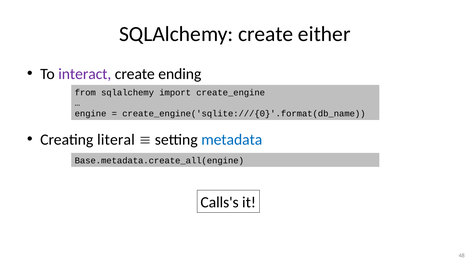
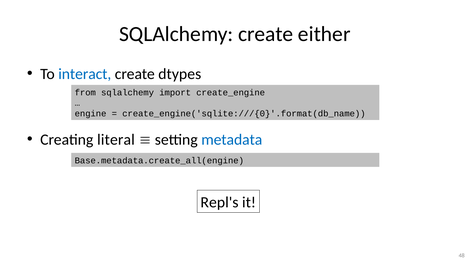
interact colour: purple -> blue (85, 74)
ending: ending -> dtypes (180, 74)
Calls's: Calls's -> Repl's (219, 203)
